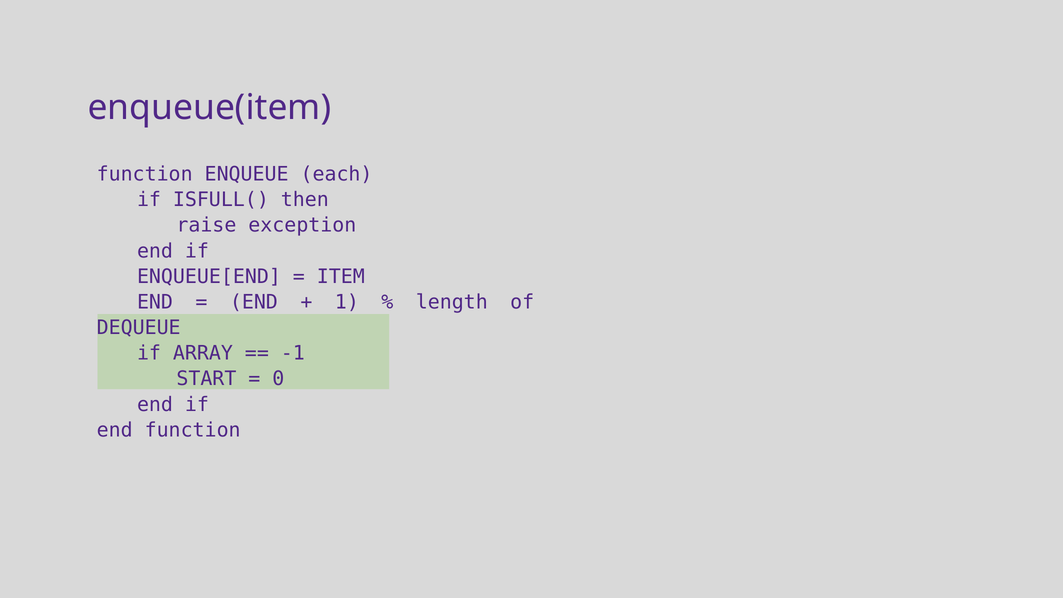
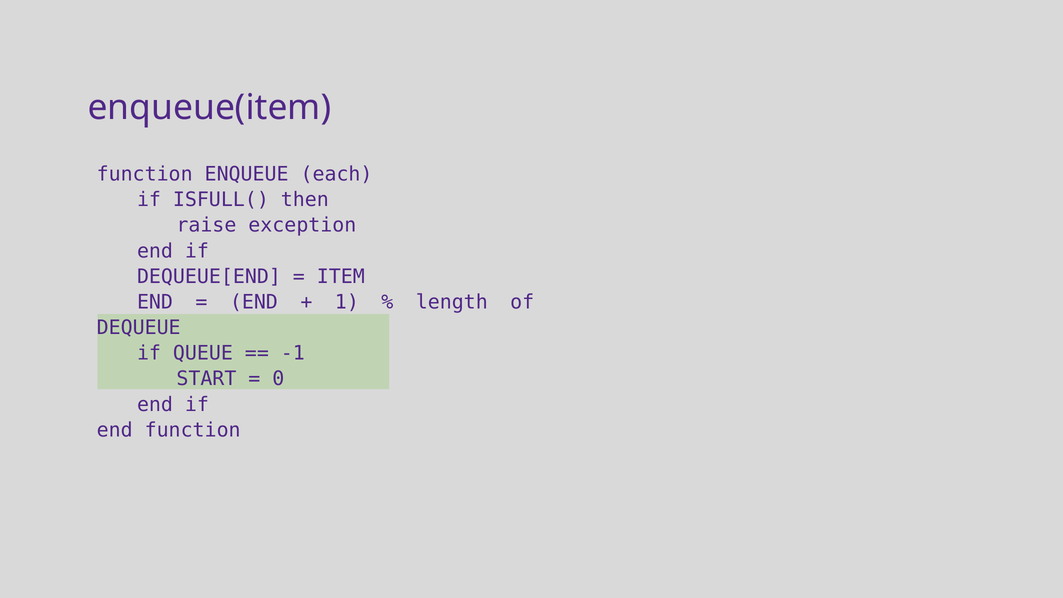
ENQUEUE[END: ENQUEUE[END -> DEQUEUE[END (209, 277)
ARRAY: ARRAY -> QUEUE (203, 353)
